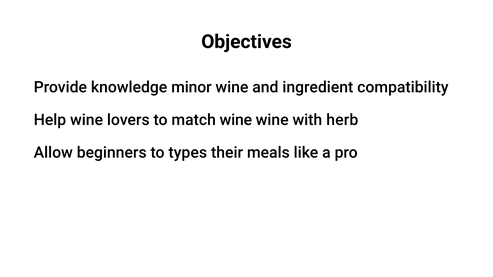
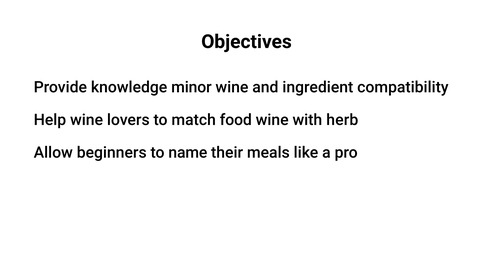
match wine: wine -> food (236, 120)
types: types -> name (188, 153)
